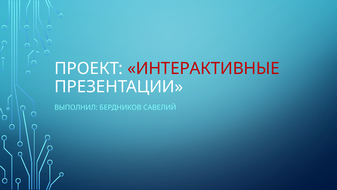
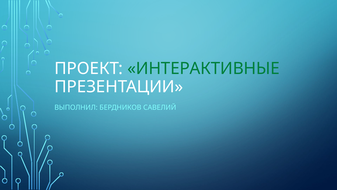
ИНТЕРАКТИВНЫЕ colour: red -> green (204, 68)
